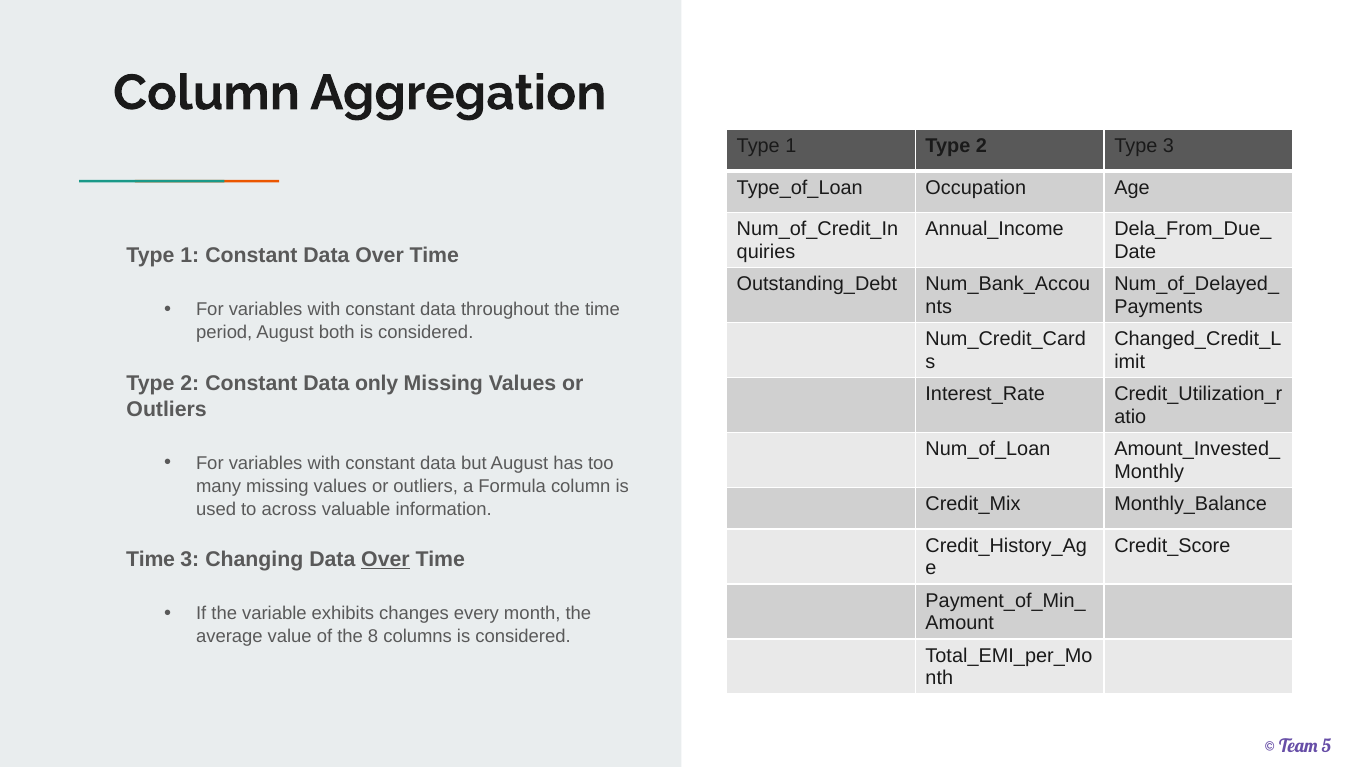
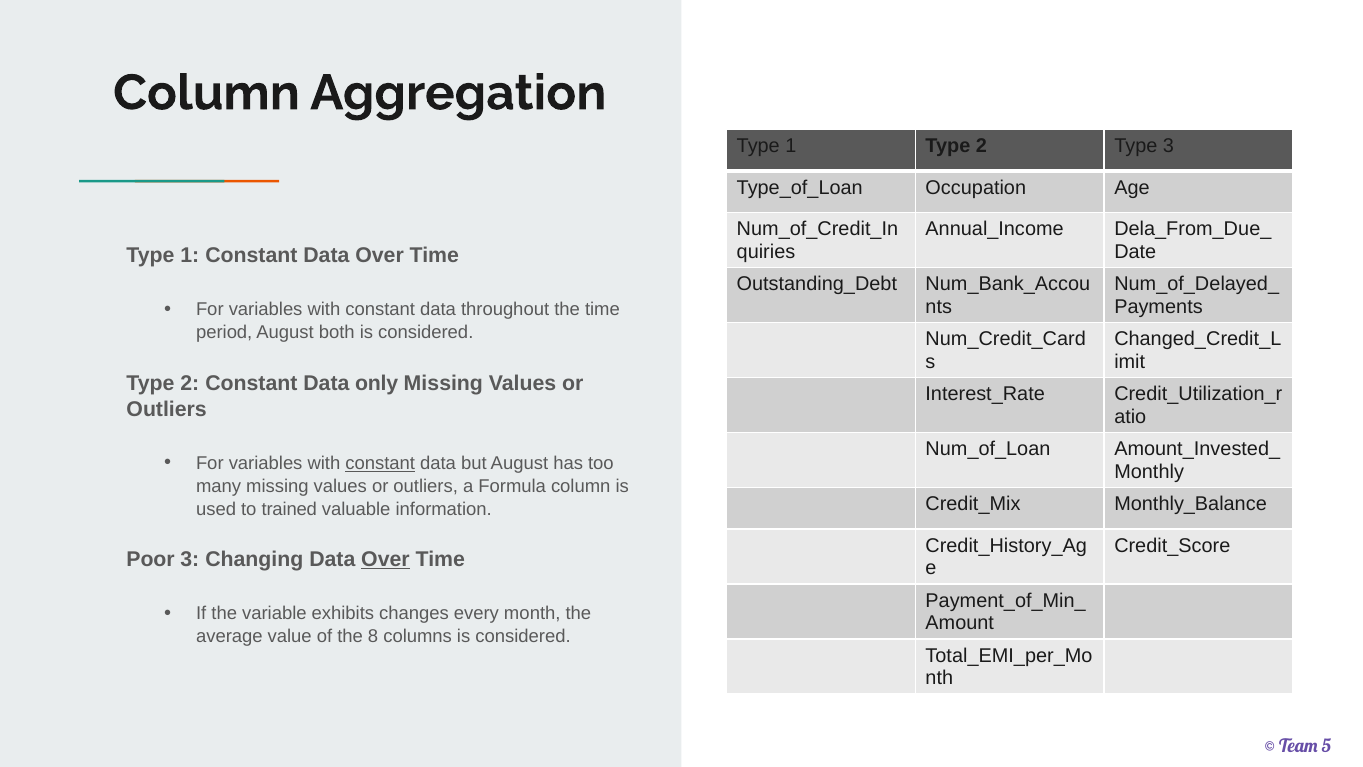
constant underline: none -> present (380, 463)
across: across -> trained (289, 509)
Time: Time -> Poor (151, 559)
